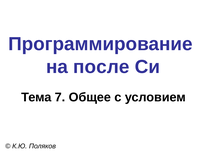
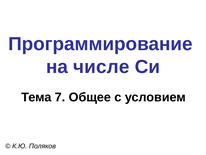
после: после -> числе (101, 67)
